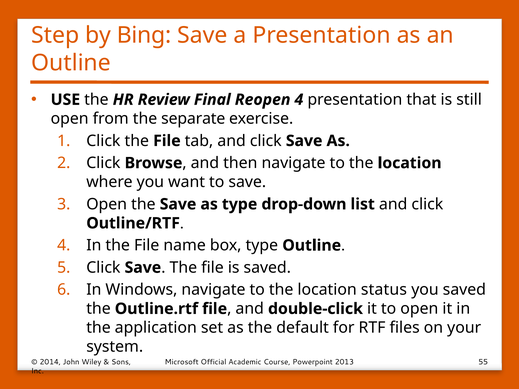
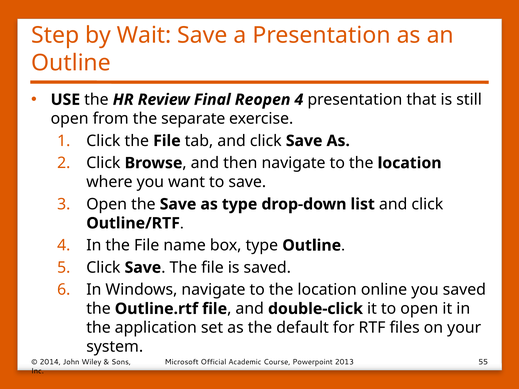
Bing: Bing -> Wait (144, 35)
status: status -> online (384, 290)
